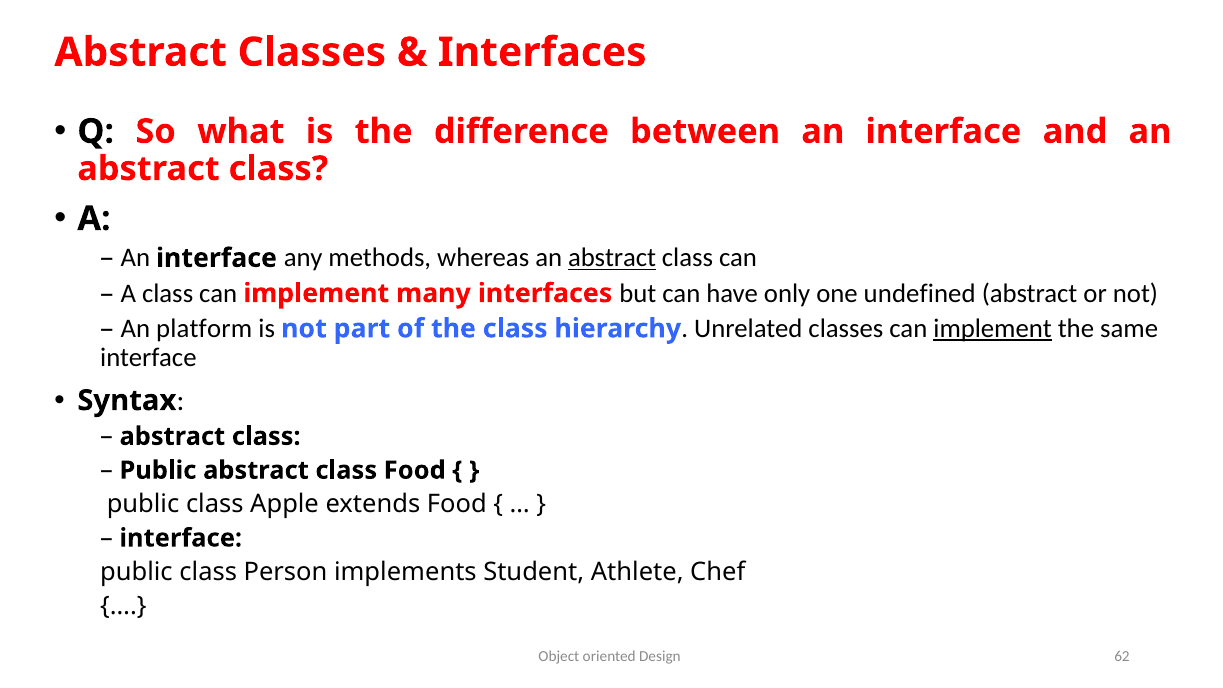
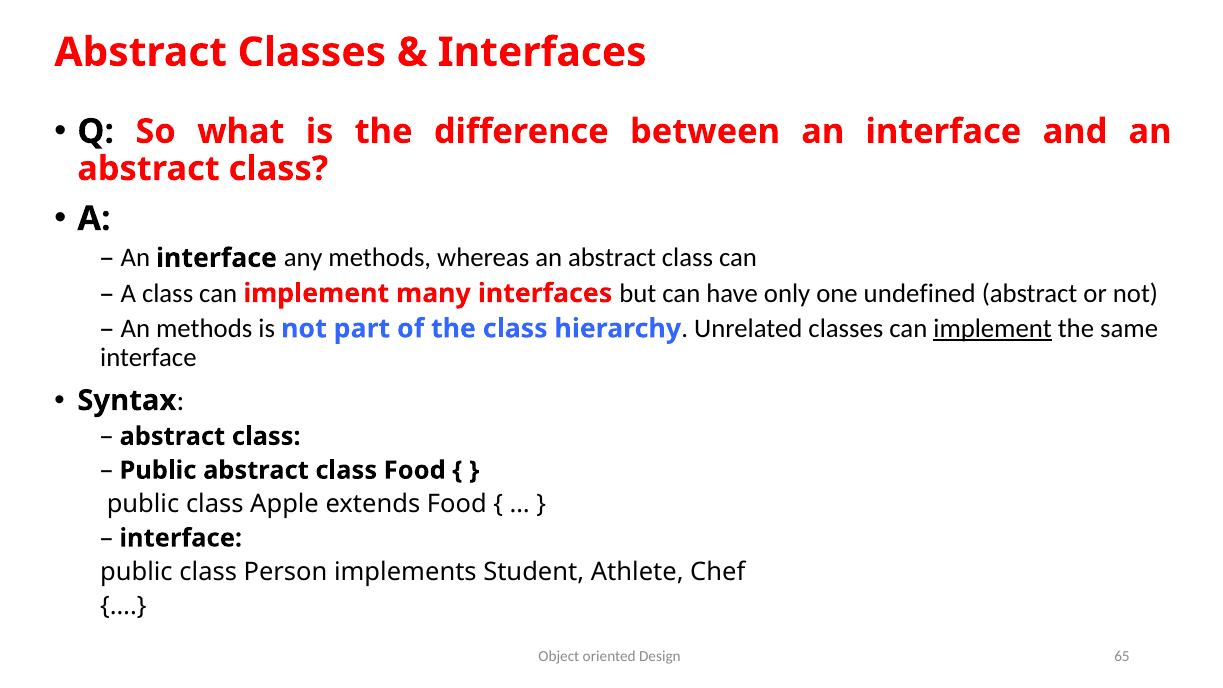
abstract underline: present -> none (612, 258)
An platform: platform -> methods (204, 329)
62: 62 -> 65 (1122, 657)
